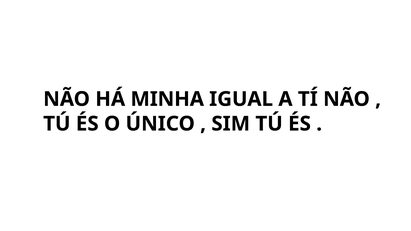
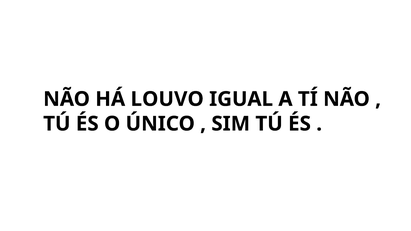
MINHA: MINHA -> LOUVO (167, 99)
